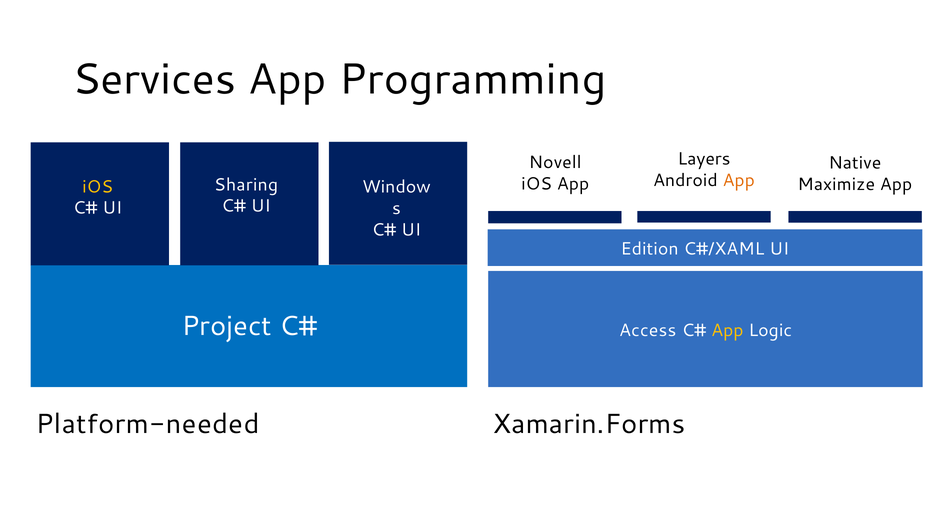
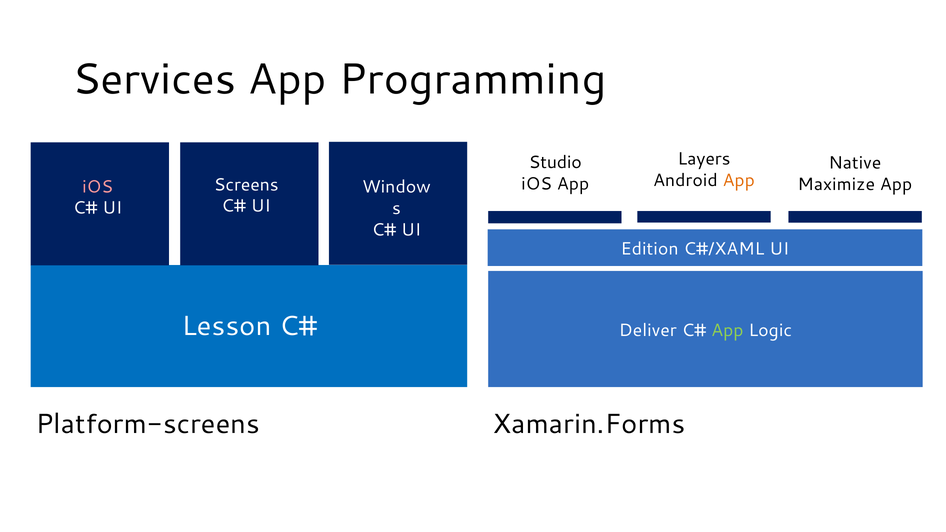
Novell: Novell -> Studio (555, 162)
Sharing: Sharing -> Screens (246, 185)
iOS colour: yellow -> pink (98, 187)
Project: Project -> Lesson (227, 326)
Access: Access -> Deliver (648, 330)
App colour: yellow -> light green (727, 330)
Platform-needed: Platform-needed -> Platform-screens (148, 424)
